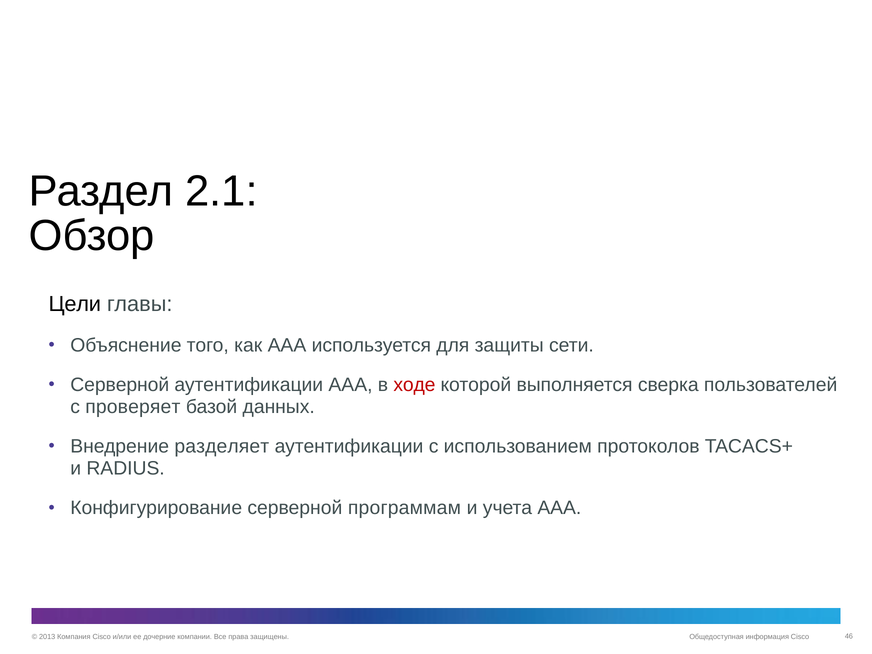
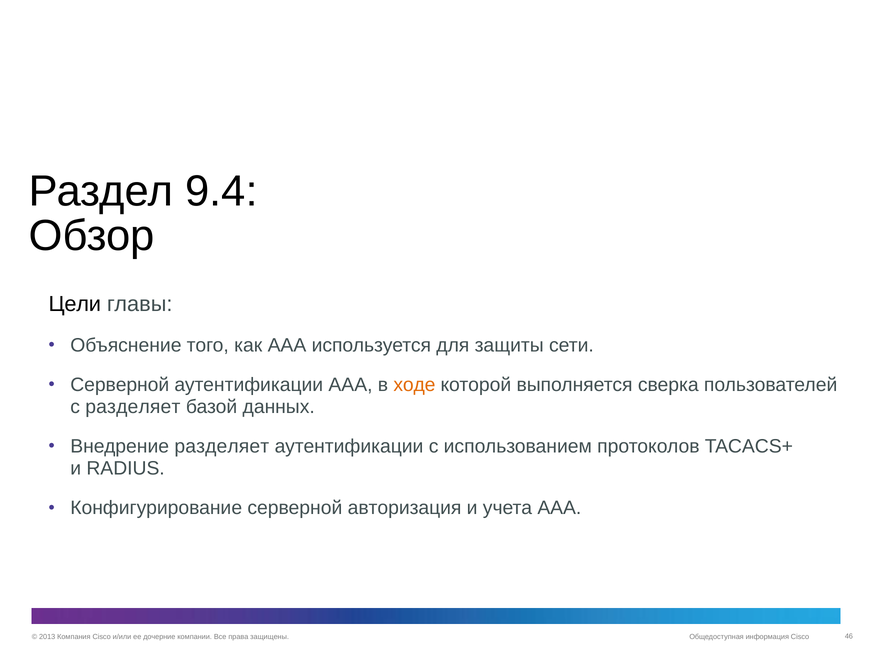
2.1: 2.1 -> 9.4 (221, 191)
ходе colour: red -> orange (414, 385)
с проверяет: проверяет -> разделяет (133, 407)
программам: программам -> авторизация (405, 508)
